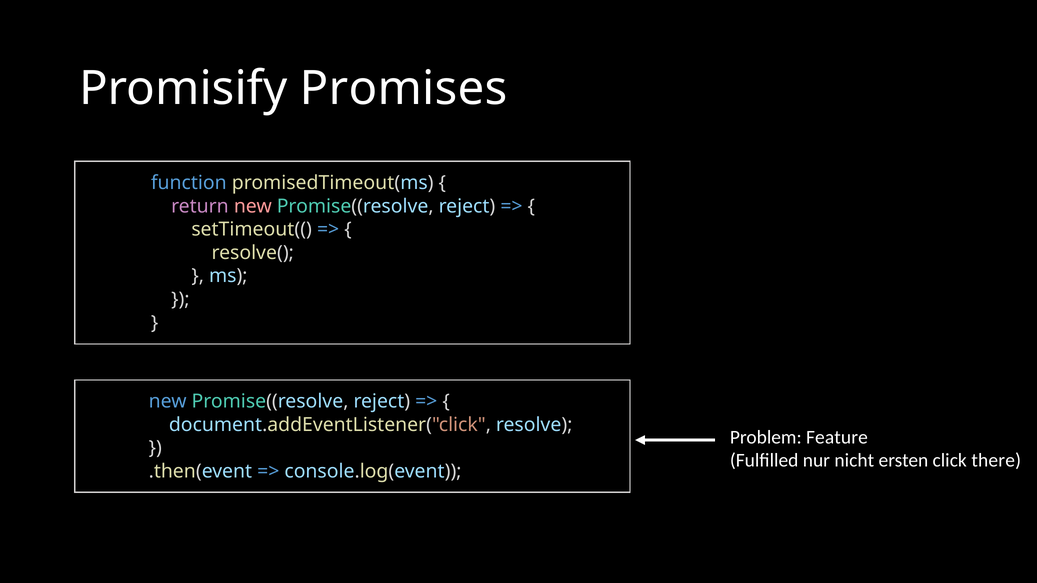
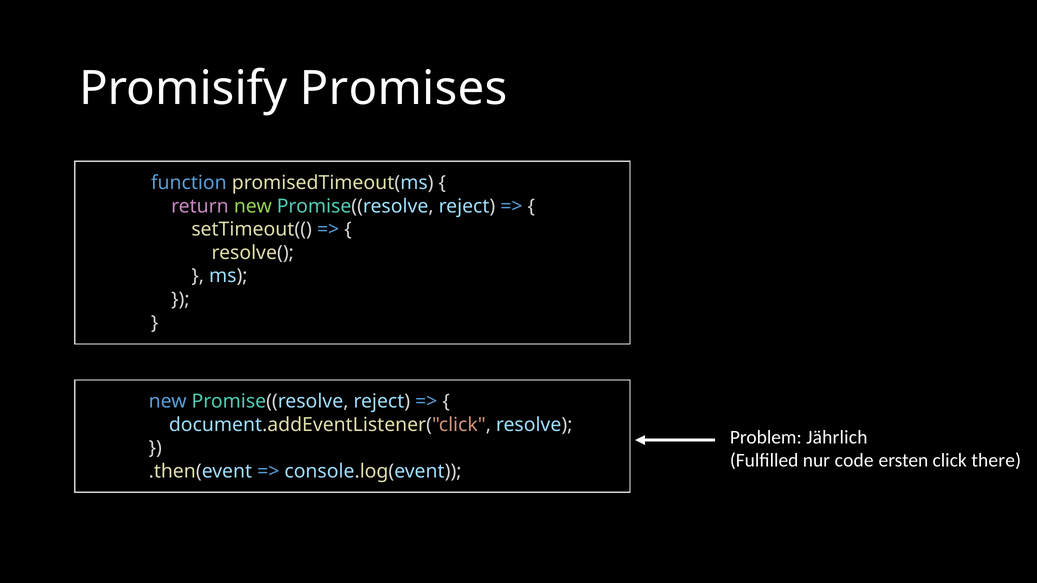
new colour: pink -> light green (253, 206)
Feature: Feature -> Jährlich (837, 437)
nicht: nicht -> code (854, 461)
